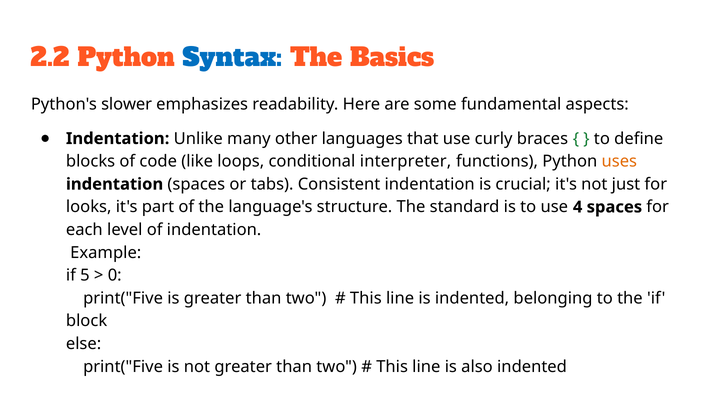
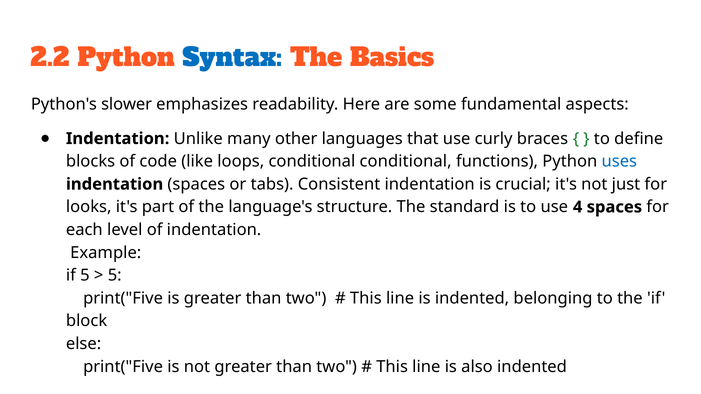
conditional interpreter: interpreter -> conditional (406, 162)
uses colour: orange -> blue (619, 162)
0: 0 -> 5 (115, 276)
